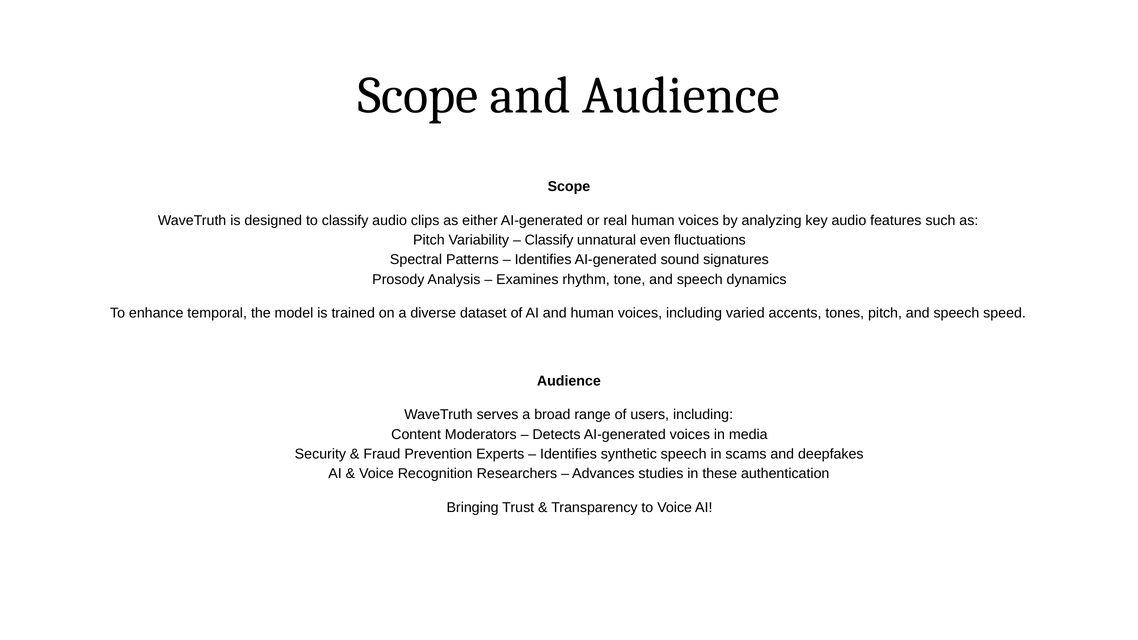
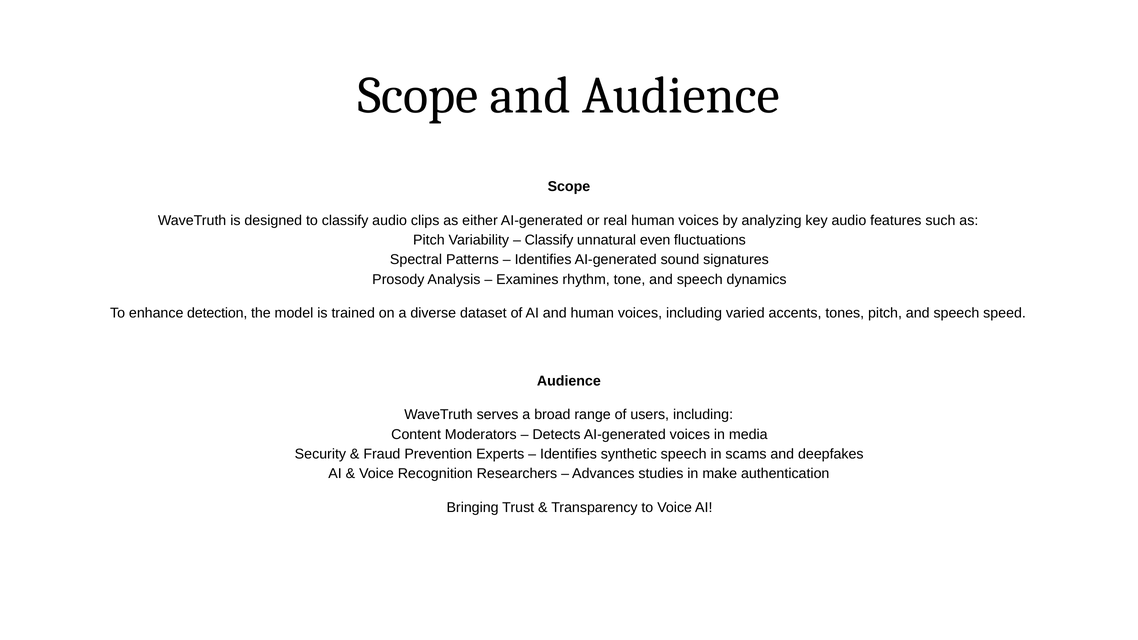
temporal: temporal -> detection (217, 313)
these: these -> make (720, 474)
